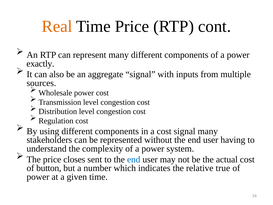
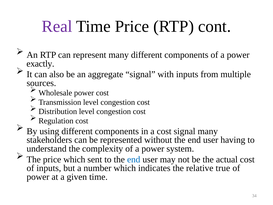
Real colour: orange -> purple (57, 26)
price closes: closes -> which (74, 159)
of button: button -> inputs (49, 168)
